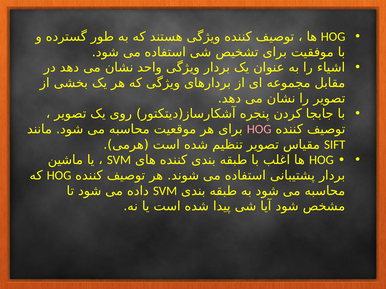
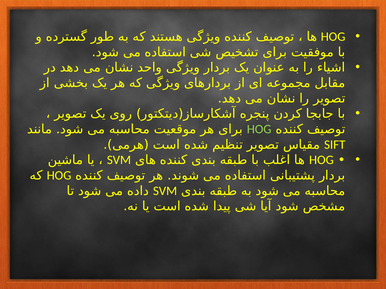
HOG colour: pink -> light green (259, 129)
